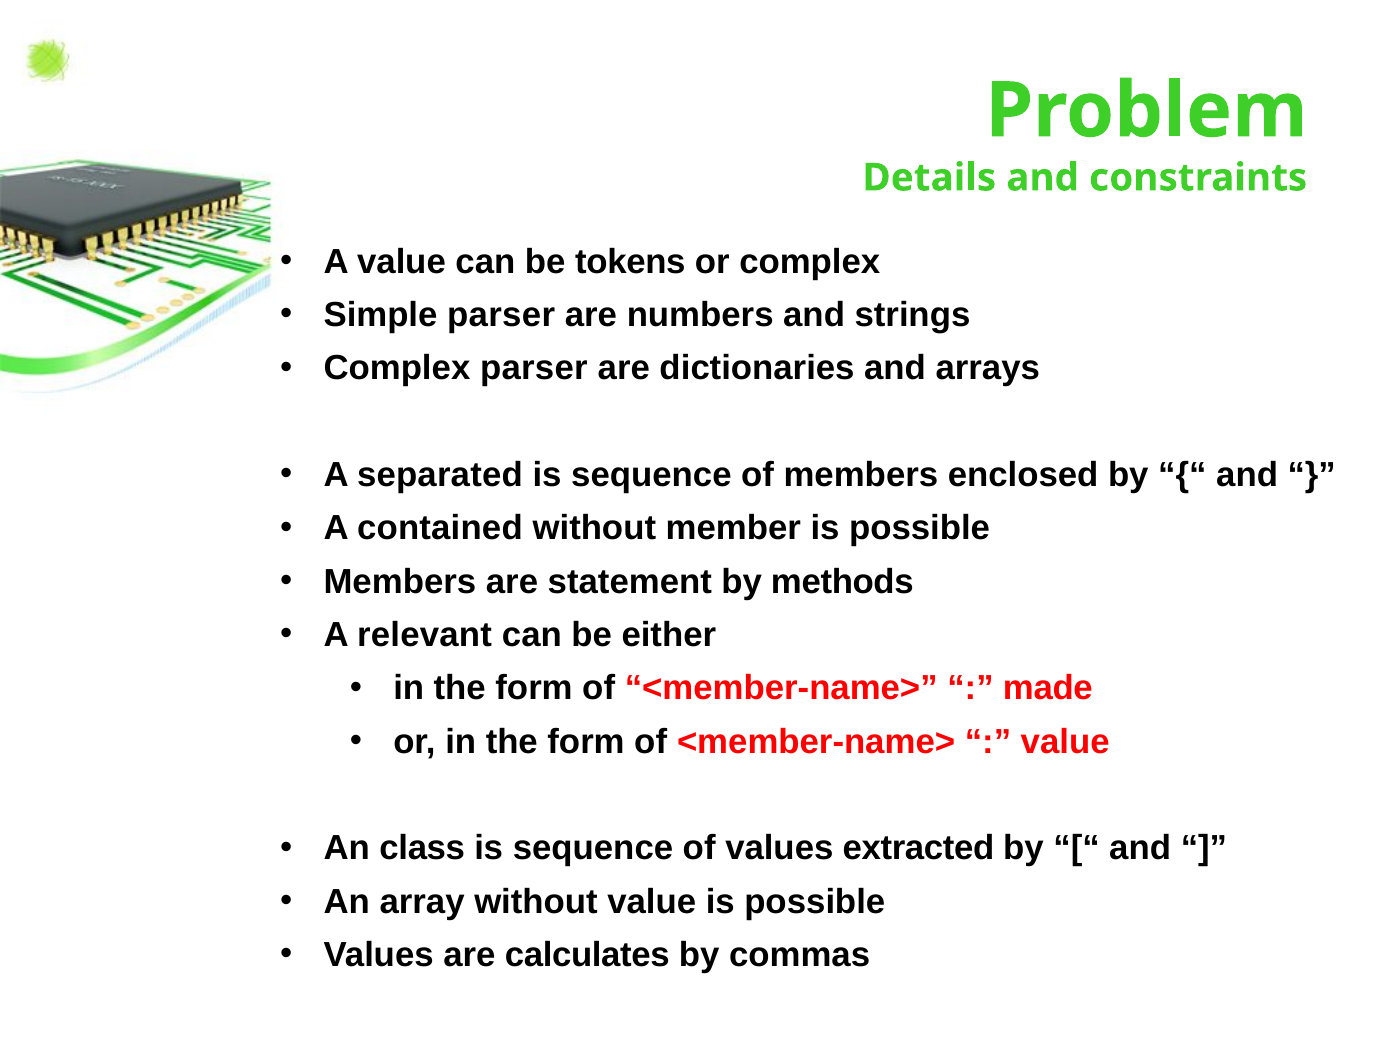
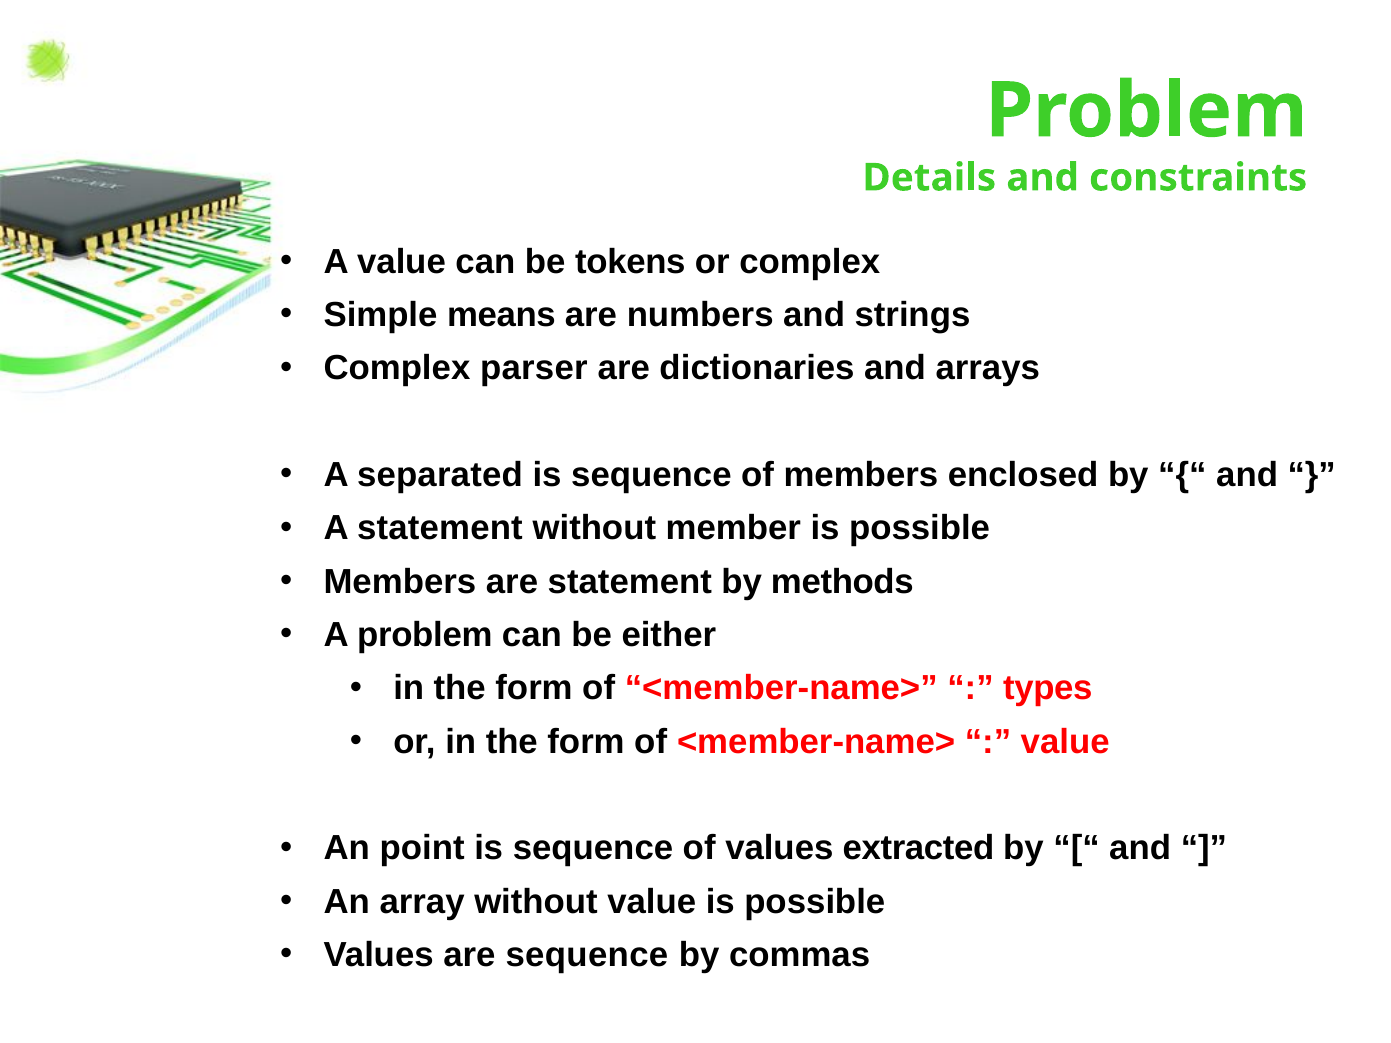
Simple parser: parser -> means (501, 315)
A contained: contained -> statement (440, 529)
A relevant: relevant -> problem (425, 635)
made: made -> types (1048, 689)
class: class -> point (422, 849)
are calculates: calculates -> sequence (587, 955)
